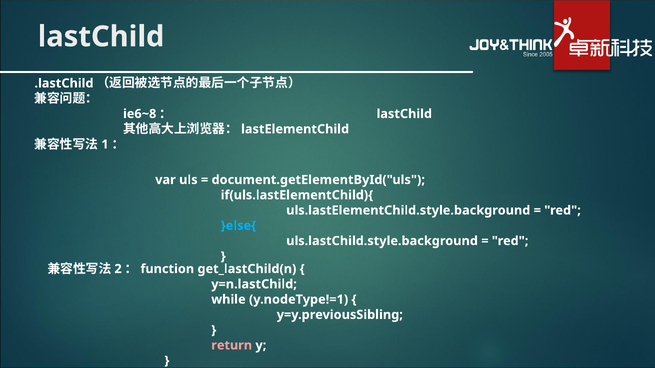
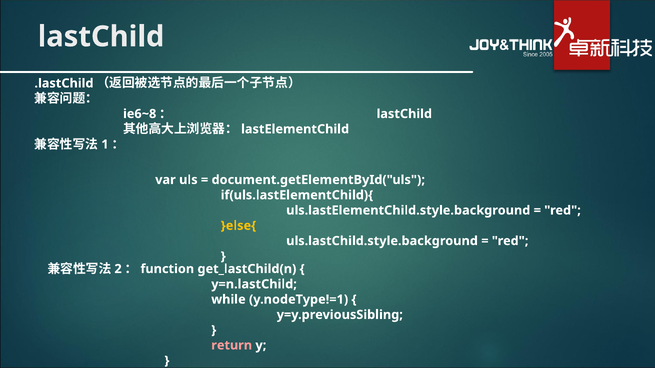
}else{ colour: light blue -> yellow (238, 226)
